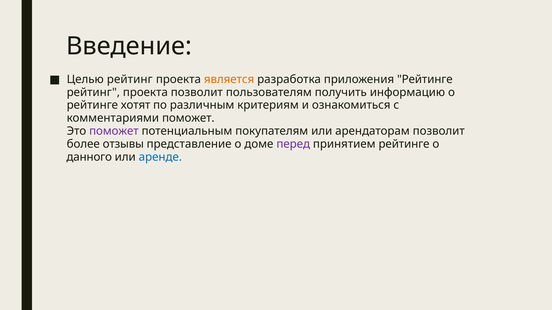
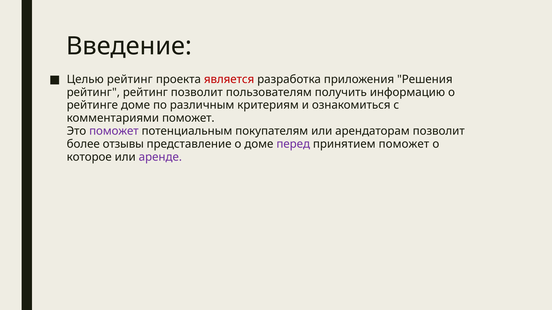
является colour: orange -> red (229, 79)
приложения Рейтинге: Рейтинге -> Решения (425, 79)
проекта: проекта -> рейтинг (145, 92)
рейтинге хотят: хотят -> доме (136, 105)
принятием рейтинге: рейтинге -> поможет (404, 144)
данного: данного -> которое (89, 157)
аренде colour: blue -> purple (160, 157)
